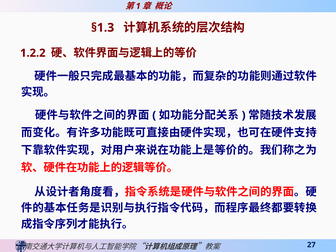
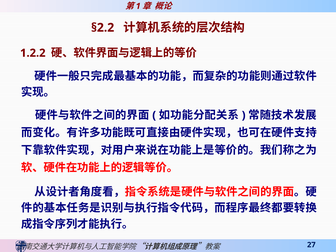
§1.3: §1.3 -> §2.2 (103, 28)
